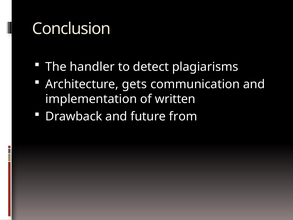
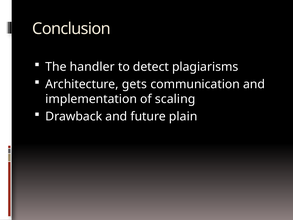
written: written -> scaling (175, 99)
from: from -> plain (183, 116)
